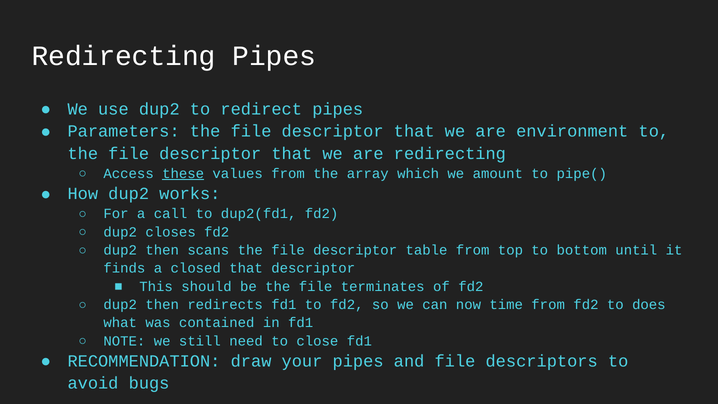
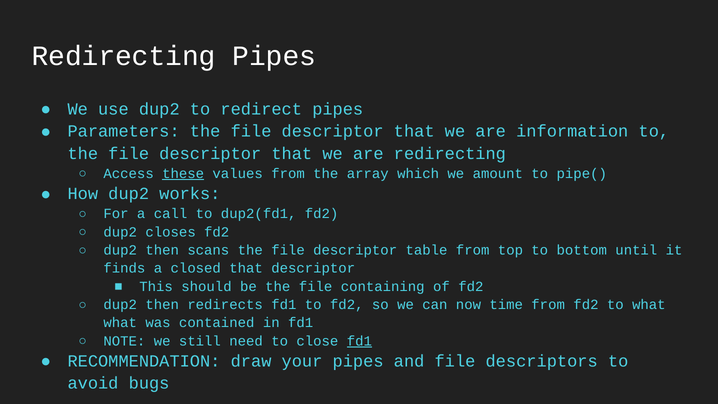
environment: environment -> information (572, 131)
terminates: terminates -> containing (383, 286)
to does: does -> what (649, 305)
fd1 underline: none -> present (359, 341)
